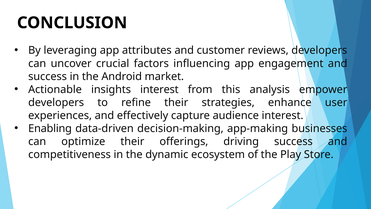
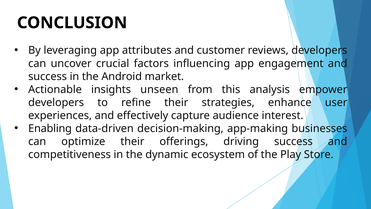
insights interest: interest -> unseen (159, 89)
